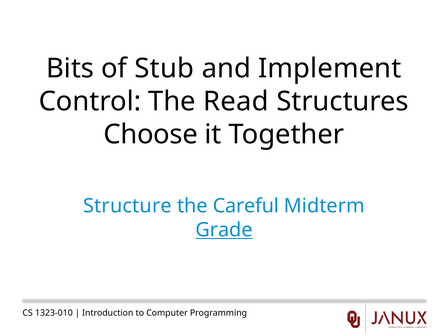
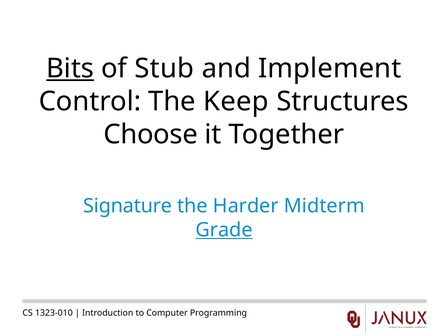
Bits underline: none -> present (70, 69)
Read: Read -> Keep (236, 101)
Structure: Structure -> Signature (128, 206)
Careful: Careful -> Harder (246, 206)
